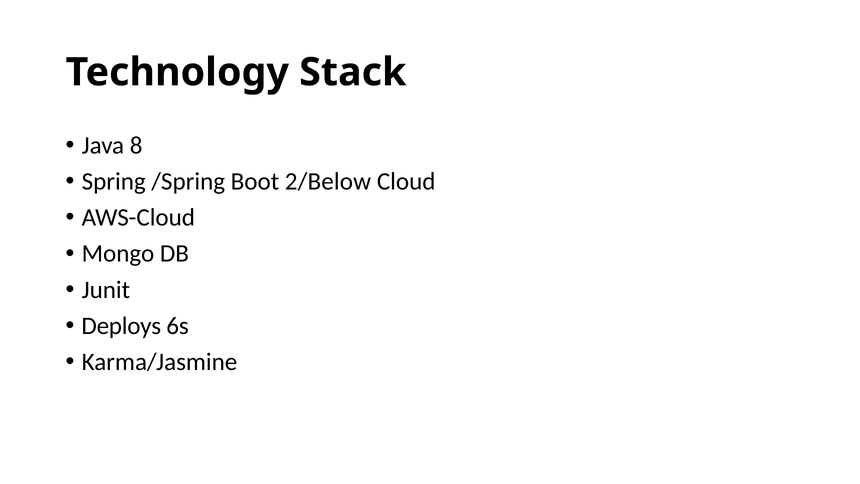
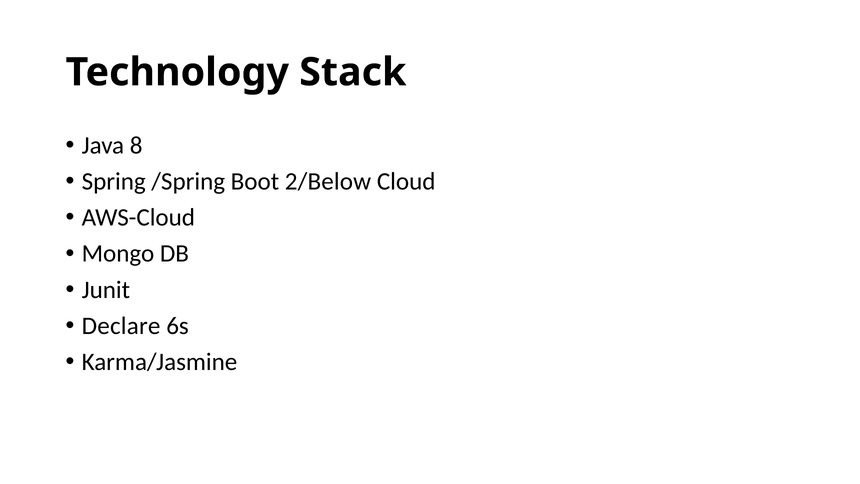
Deploys: Deploys -> Declare (121, 326)
